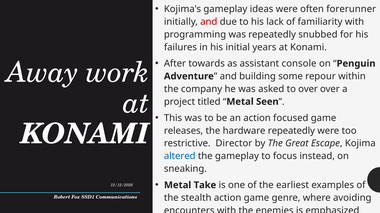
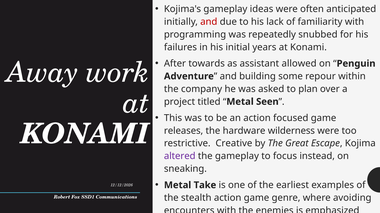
forerunner: forerunner -> anticipated (351, 9)
console: console -> allowed (299, 64)
to over: over -> plan (308, 89)
hardware repeatedly: repeatedly -> wilderness (291, 131)
Director: Director -> Creative (234, 144)
altered colour: blue -> purple (180, 157)
